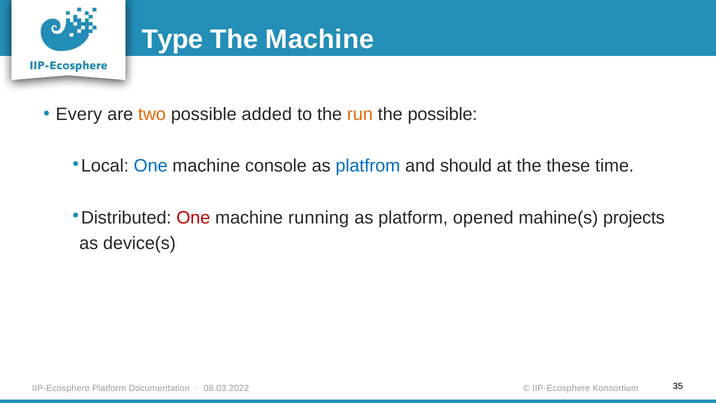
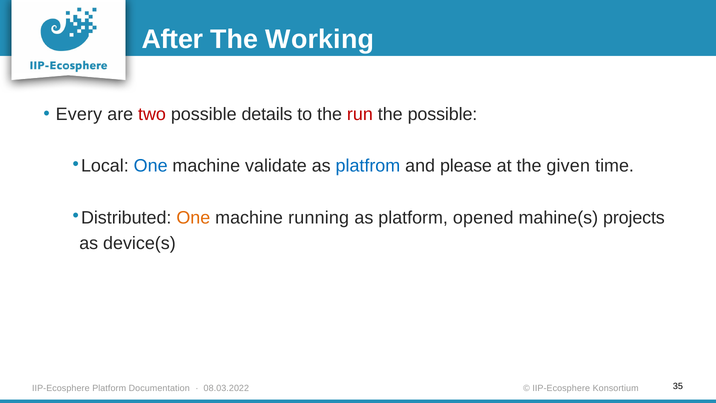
Type: Type -> After (172, 40)
The Machine: Machine -> Working (320, 40)
two colour: orange -> red (152, 114)
added: added -> details (267, 114)
run colour: orange -> red (360, 114)
console: console -> validate (276, 166)
should: should -> please (466, 166)
these: these -> given (568, 166)
One colour: red -> orange (193, 217)
